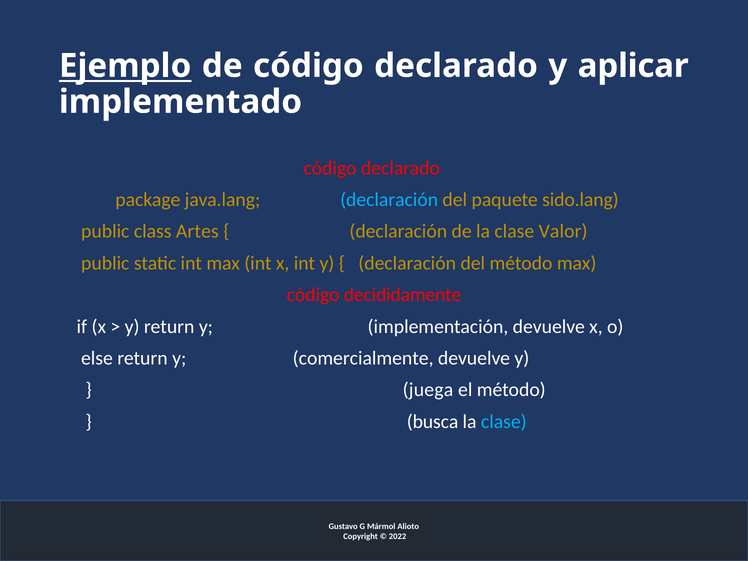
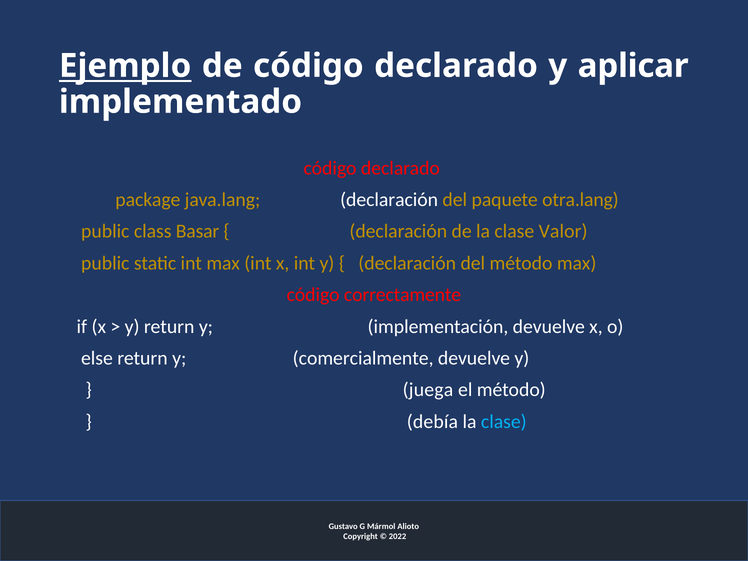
declaración colour: light blue -> white (389, 200)
sido.lang: sido.lang -> otra.lang (580, 200)
Artes: Artes -> Basar (198, 231)
decididamente: decididamente -> correctamente (403, 295)
busca: busca -> debía (432, 422)
